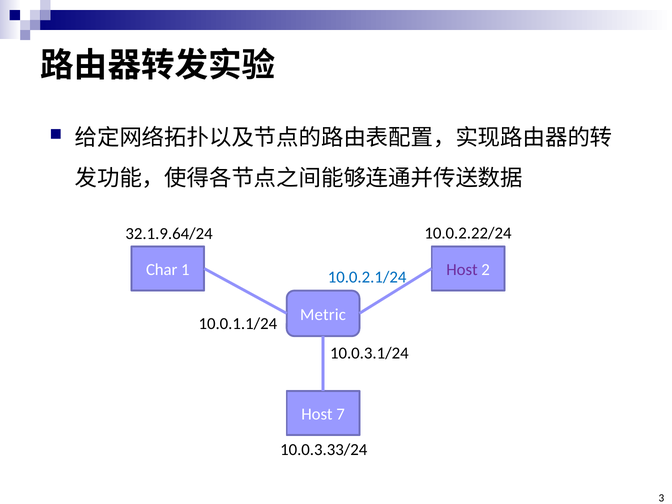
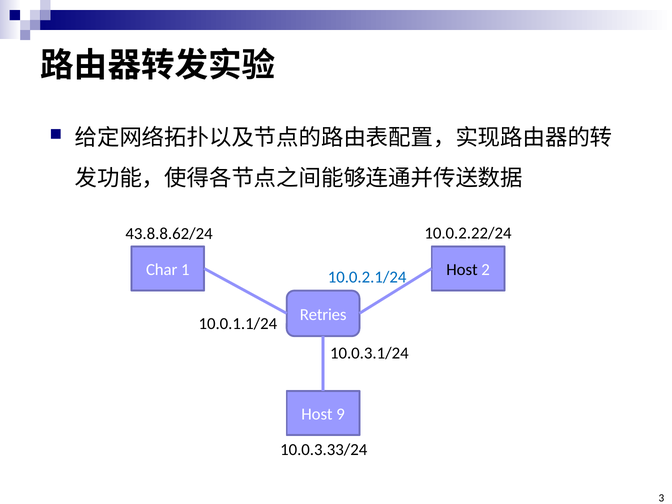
32.1.9.64/24: 32.1.9.64/24 -> 43.8.8.62/24 (169, 234)
Host colour: purple -> black (462, 270)
Metric: Metric -> Retries (323, 315)
7: 7 -> 9 (341, 414)
